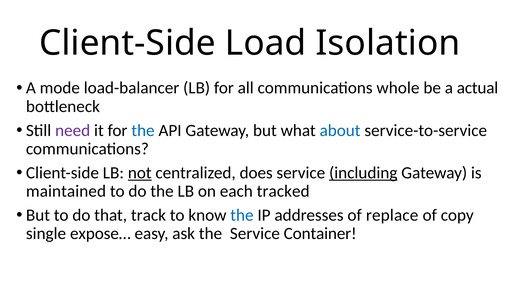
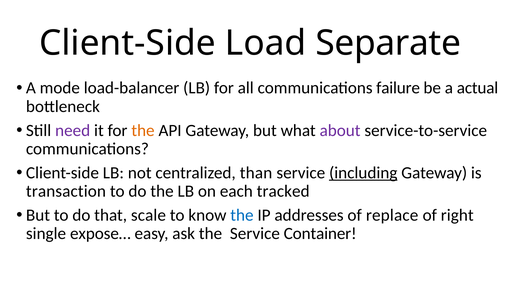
Isolation: Isolation -> Separate (388, 43)
whole: whole -> failure (398, 88)
the colour: blue -> orange (143, 130)
about colour: blue -> purple (340, 130)
not underline: present -> none (140, 173)
does: does -> than (256, 173)
maintained: maintained -> transaction (66, 191)
track: track -> scale (148, 215)
copy: copy -> right (457, 215)
